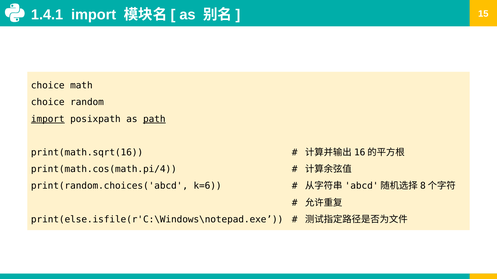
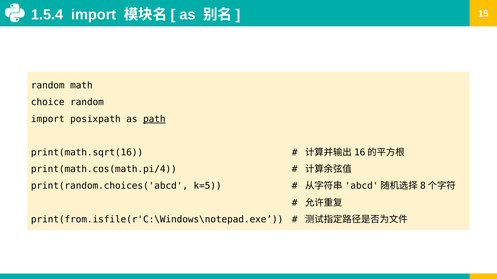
1.4.1: 1.4.1 -> 1.5.4 (47, 15)
choice: choice -> random (48, 86)
import underline: present -> none (48, 119)
k=6: k=6 -> k=5 (208, 186)
print(else.isfile(r'C:\Windows\notepad.exe: print(else.isfile(r'C:\Windows\notepad.exe -> print(from.isfile(r'C:\Windows\notepad.exe (157, 220)
